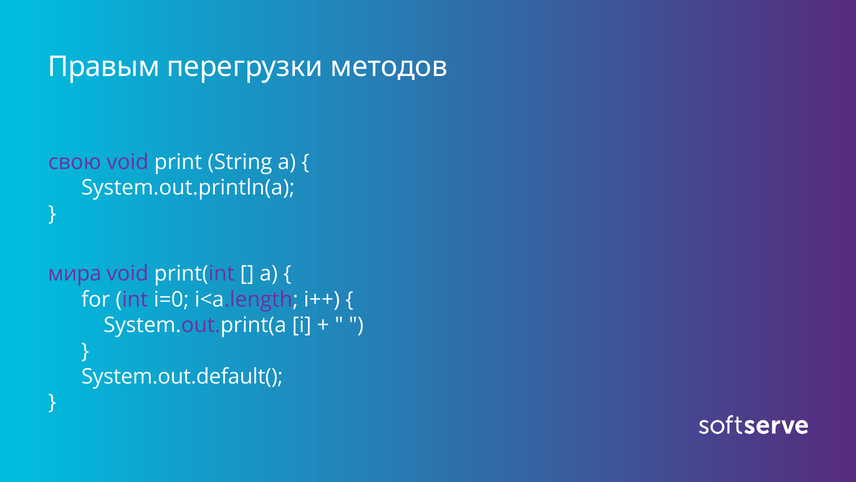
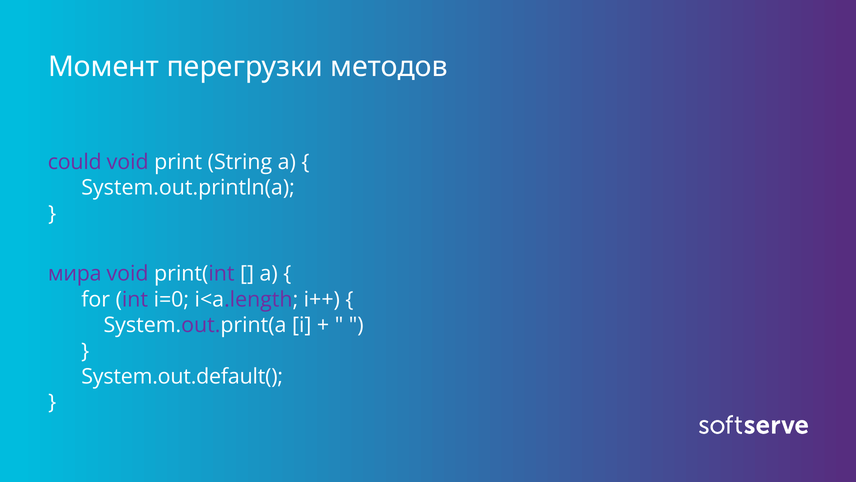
Правым: Правым -> Момент (104, 67)
свою: свою -> could (75, 162)
